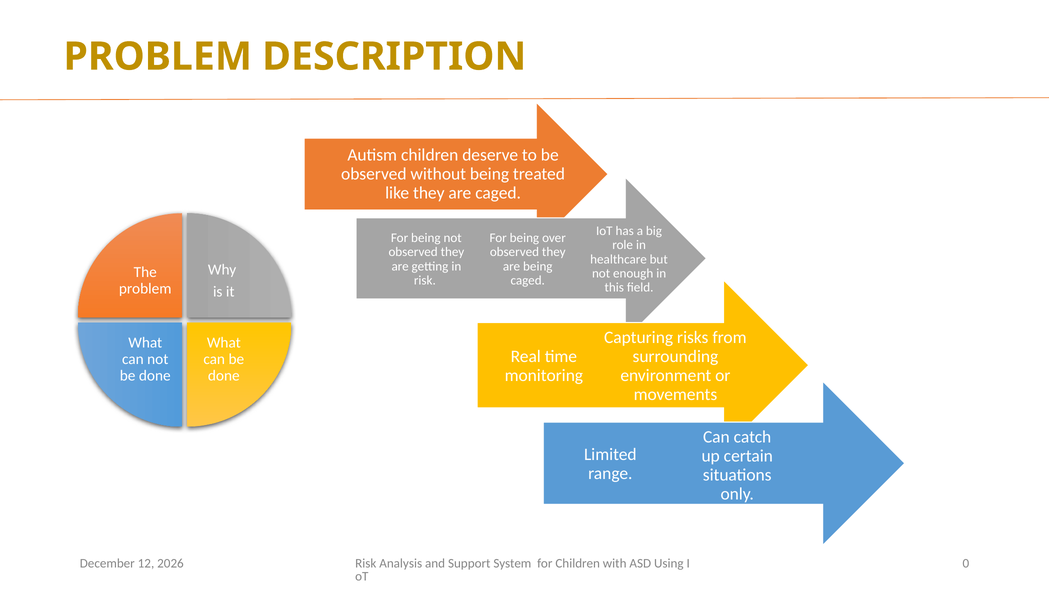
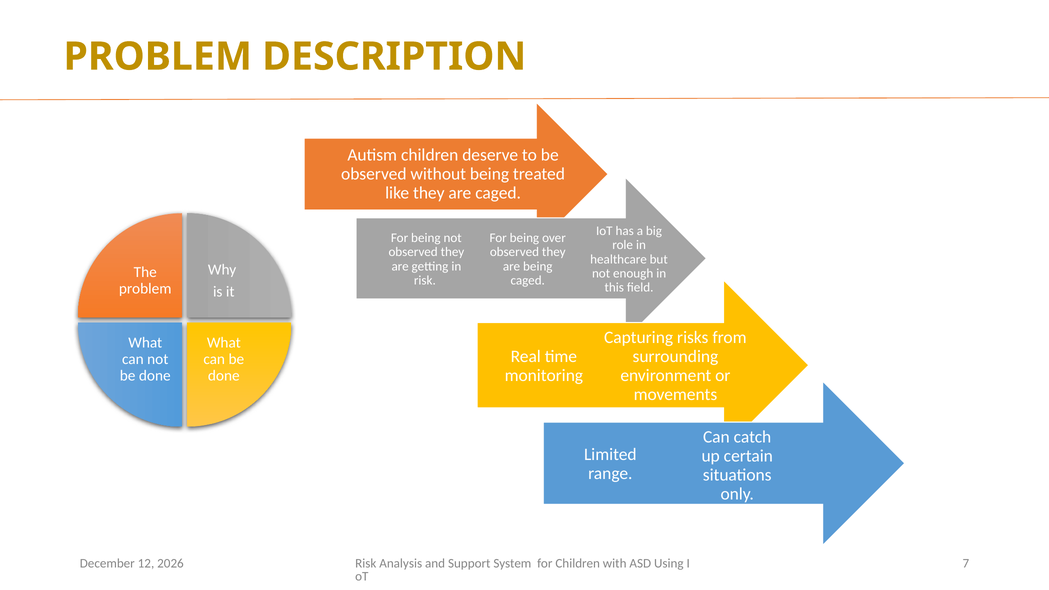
0: 0 -> 7 (966, 563)
